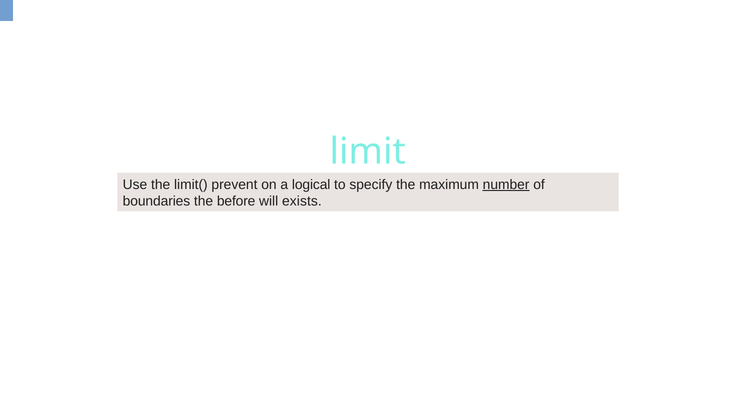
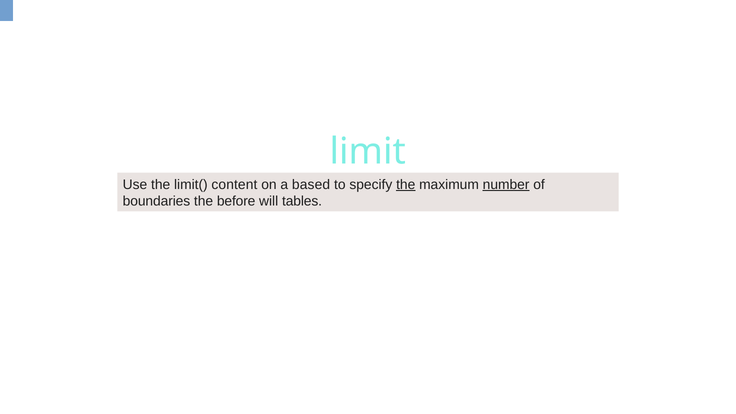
prevent: prevent -> content (234, 185)
logical: logical -> based (311, 185)
the underline: none -> present (406, 185)
exists: exists -> tables (302, 201)
